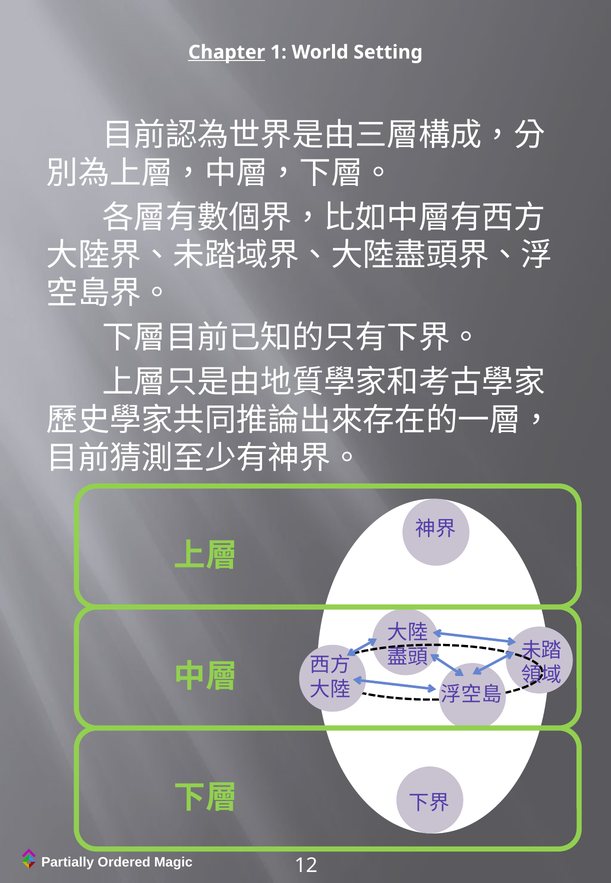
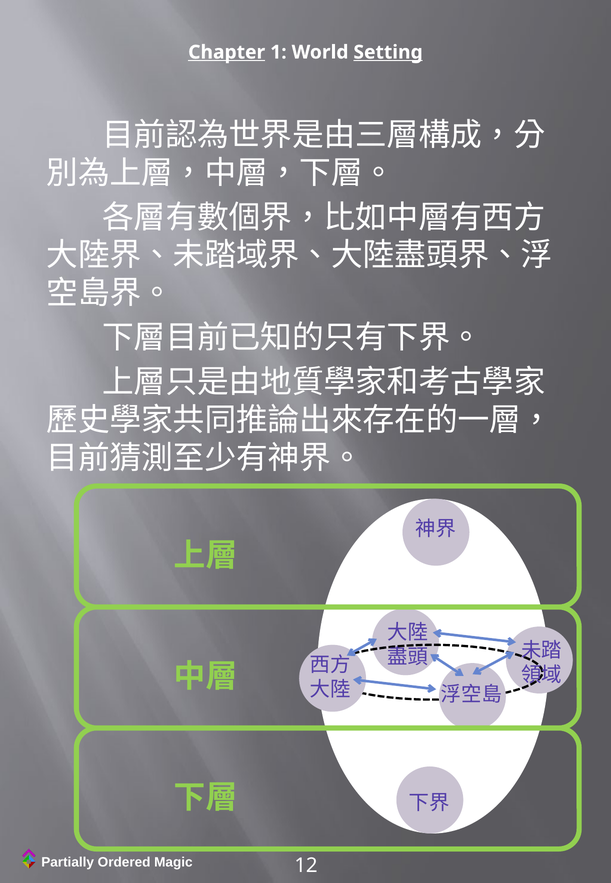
Setting underline: none -> present (388, 52)
